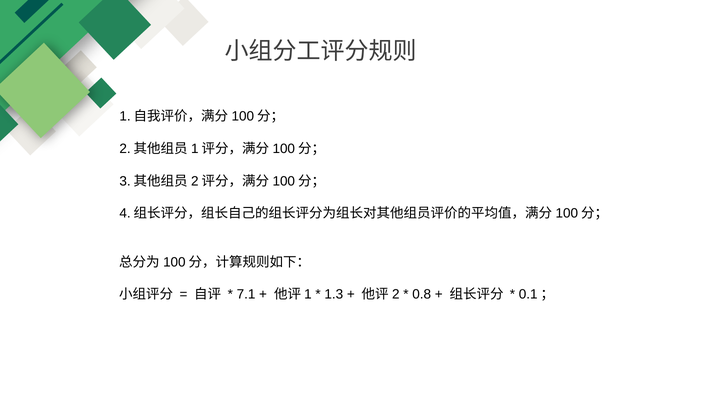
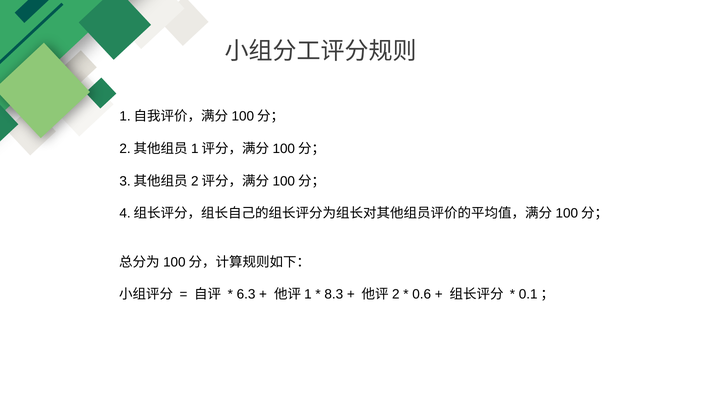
7.1: 7.1 -> 6.3 (246, 294)
1.3: 1.3 -> 8.3 (334, 294)
0.8: 0.8 -> 0.6 (422, 294)
